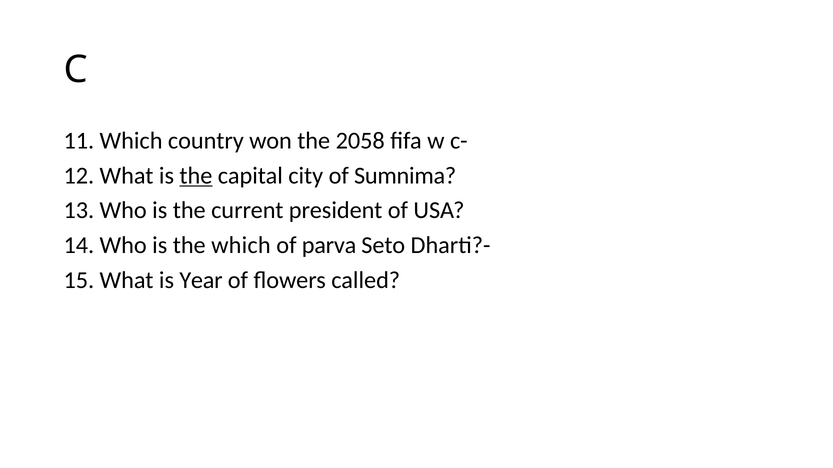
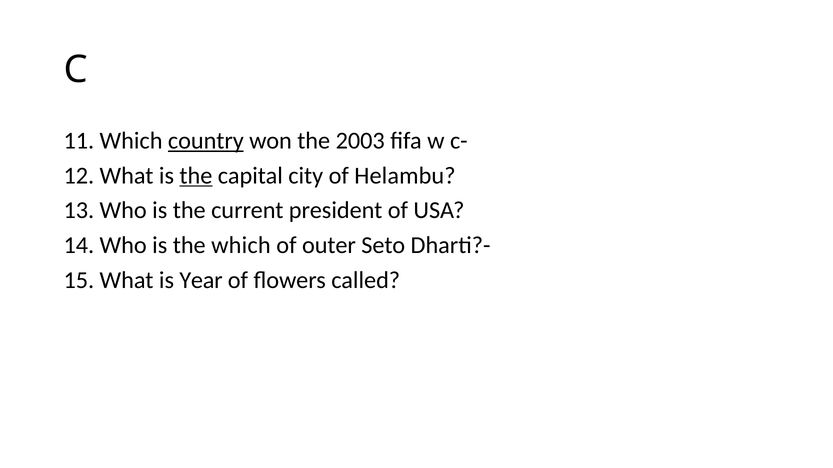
country underline: none -> present (206, 141)
2058: 2058 -> 2003 (360, 141)
Sumnima: Sumnima -> Helambu (405, 176)
parva: parva -> outer (329, 246)
